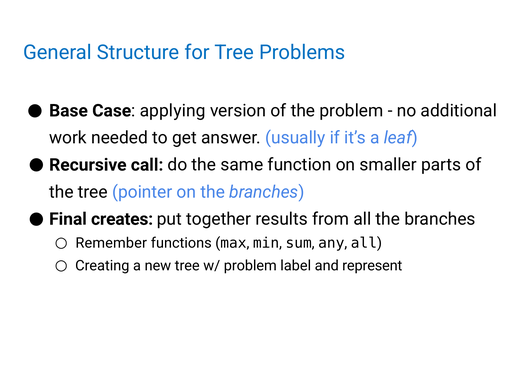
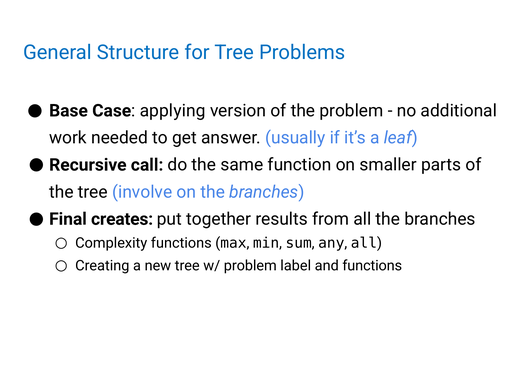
pointer: pointer -> involve (142, 192)
Remember: Remember -> Complexity (111, 244)
and represent: represent -> functions (372, 266)
